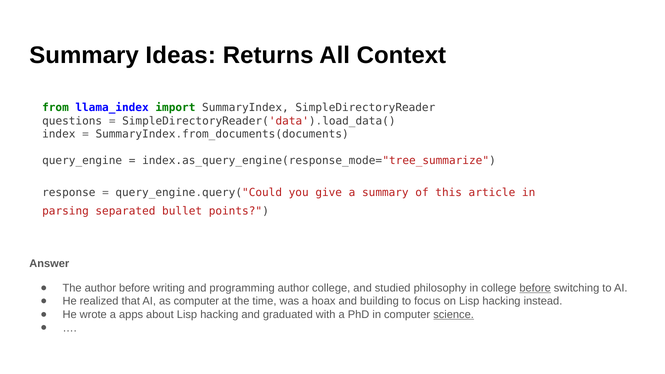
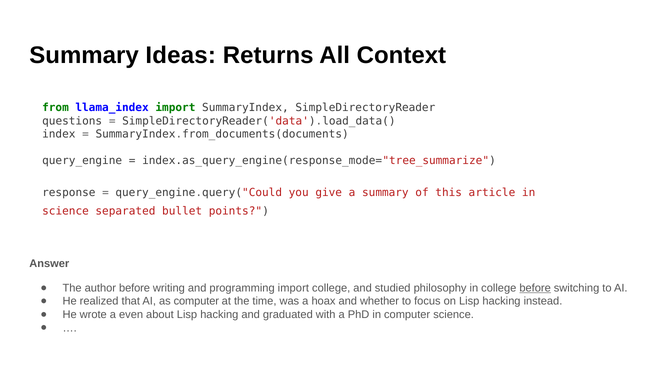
parsing: parsing -> science (66, 211)
programming author: author -> import (293, 288)
building: building -> whether (380, 301)
apps: apps -> even (131, 315)
science underline: present -> none (454, 315)
